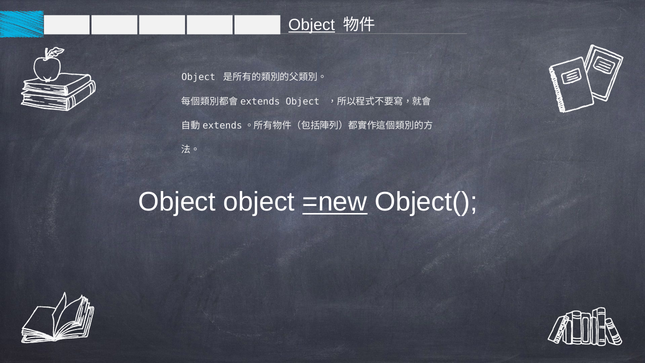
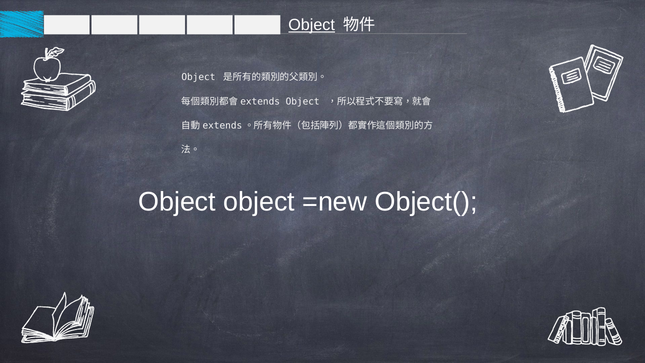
=new underline: present -> none (335, 202)
